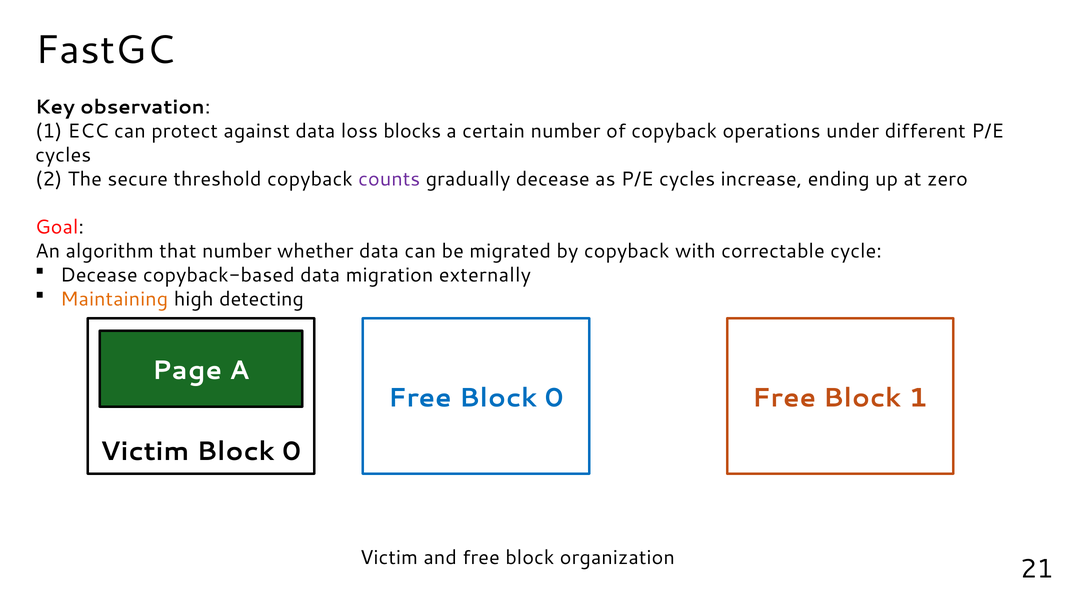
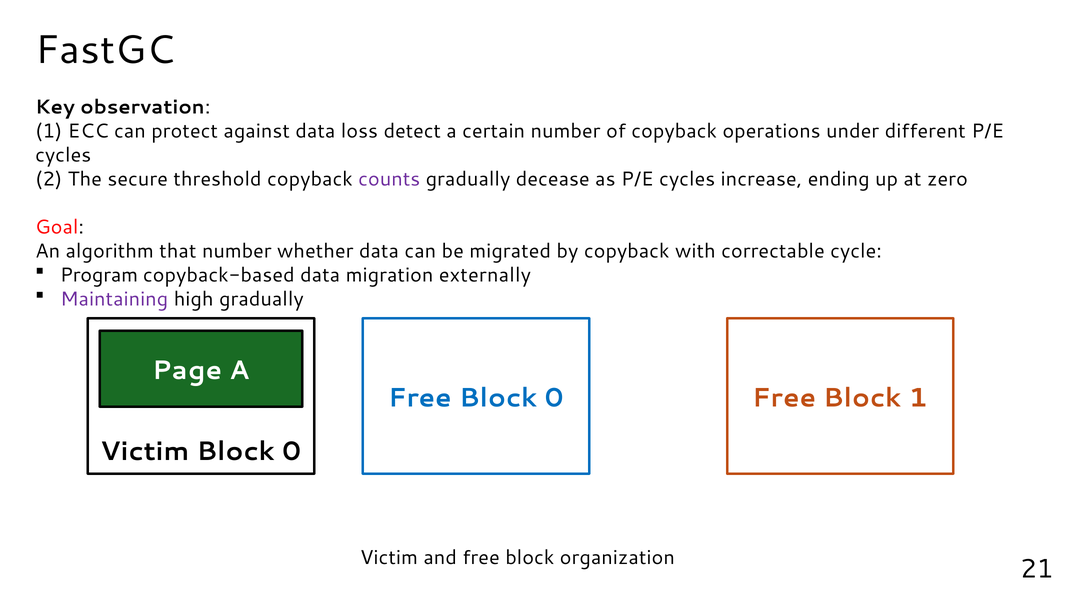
blocks: blocks -> detect (412, 131)
Decease: Decease -> Program (99, 275)
Maintaining colour: orange -> purple (114, 299)
high detecting: detecting -> gradually (261, 299)
